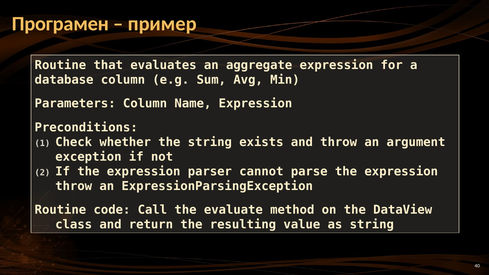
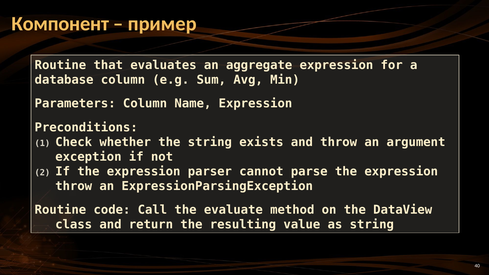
Програмен: Програмен -> Компонент (60, 24)
